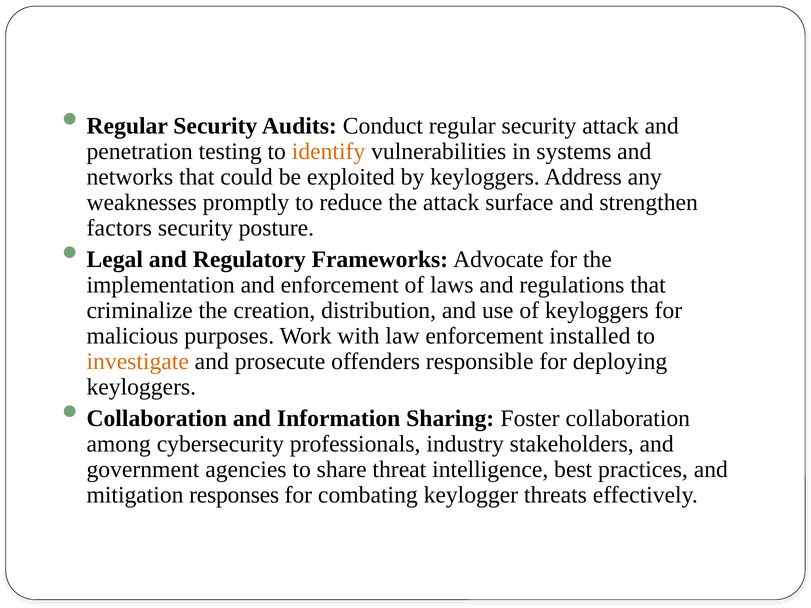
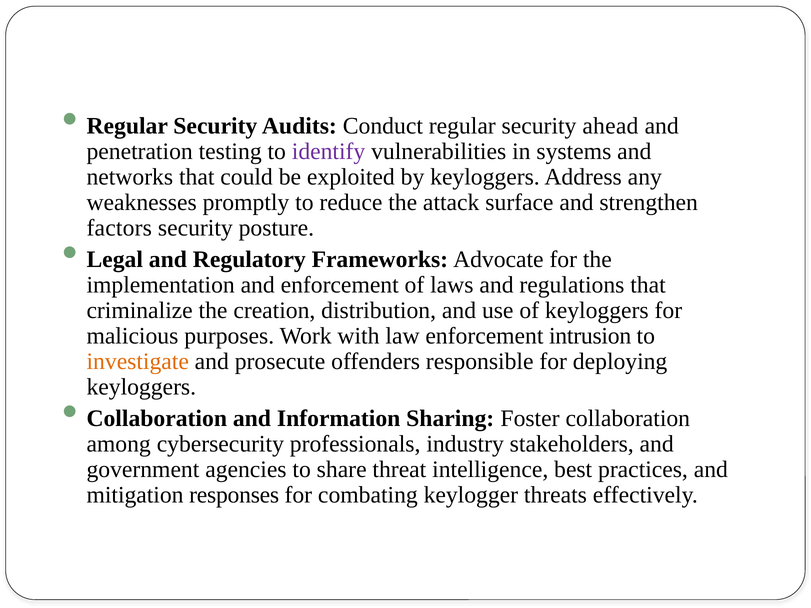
security attack: attack -> ahead (610, 126)
identify colour: orange -> purple (329, 152)
installed: installed -> intrusion (590, 336)
